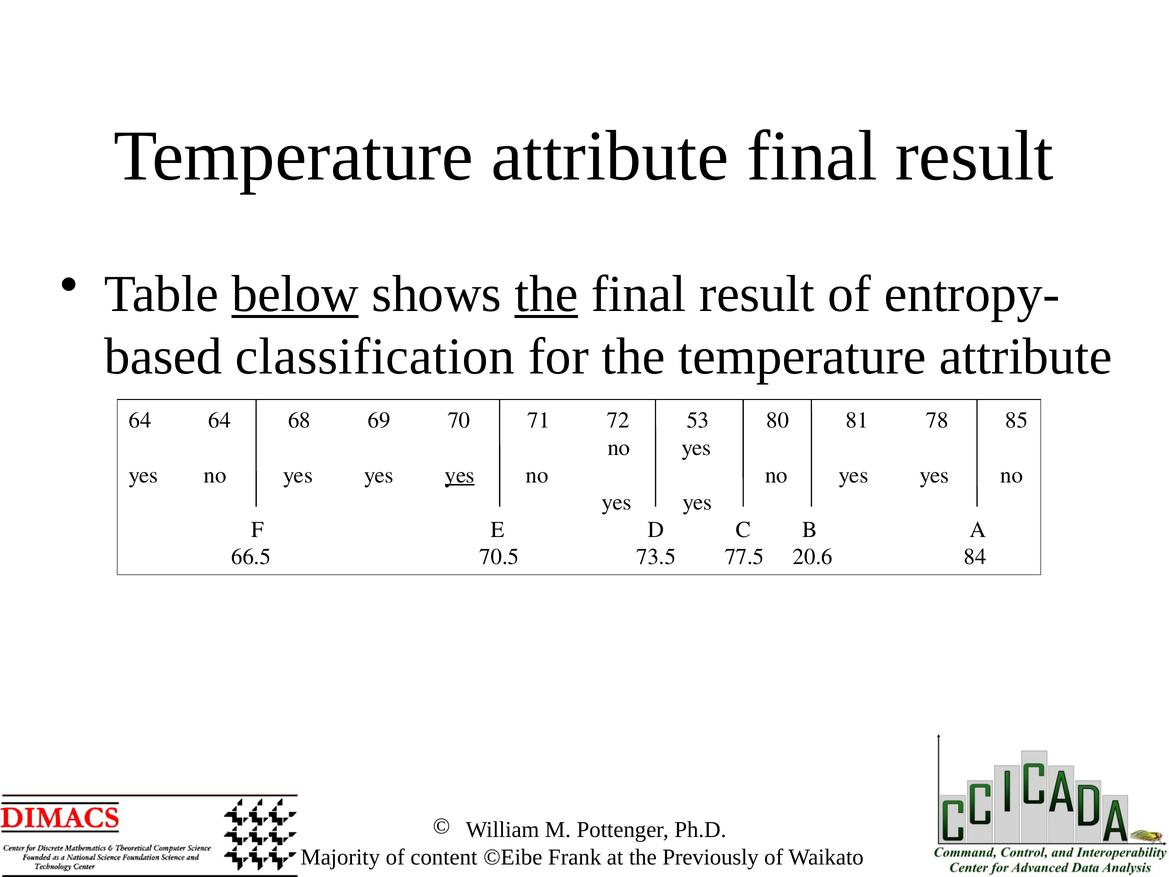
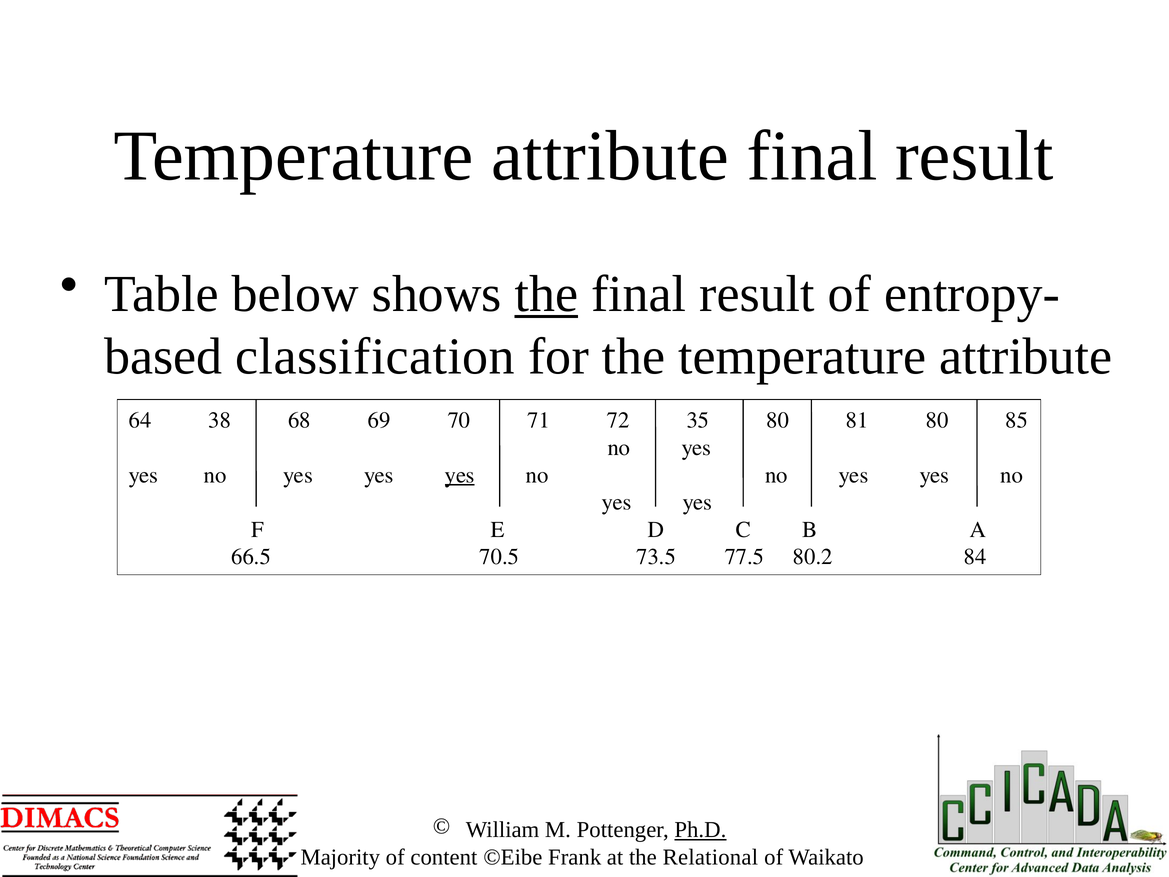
below underline: present -> none (295, 294)
64 64: 64 -> 38 (220, 420)
53: 53 -> 35 (698, 420)
81 78: 78 -> 80 (937, 420)
20.6: 20.6 -> 80.2 (813, 557)
Ph.D underline: none -> present (700, 830)
Previously: Previously -> Relational (710, 857)
